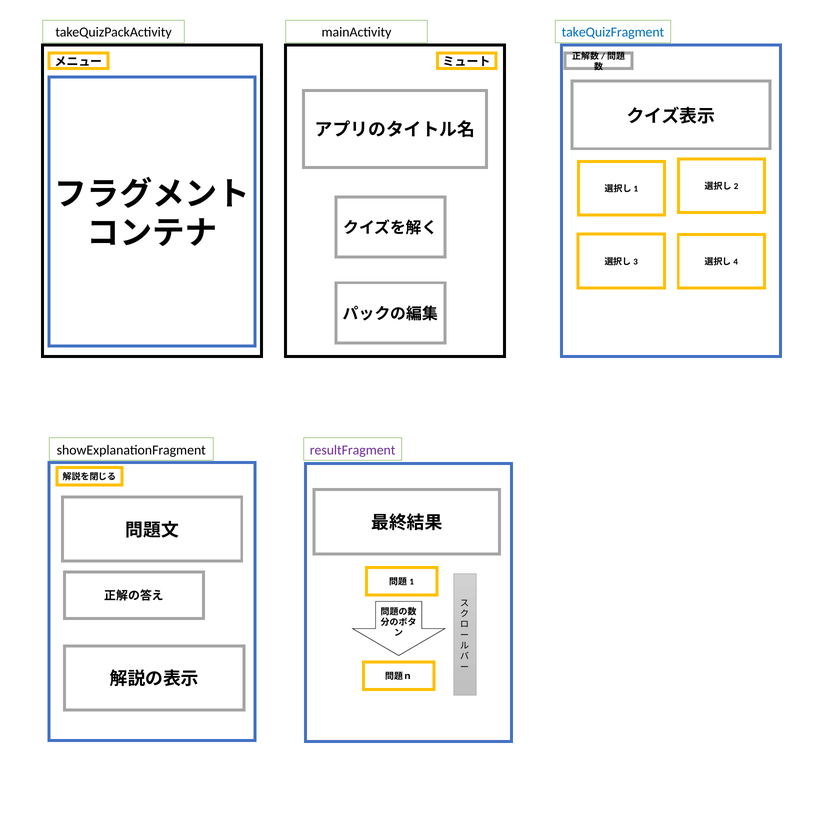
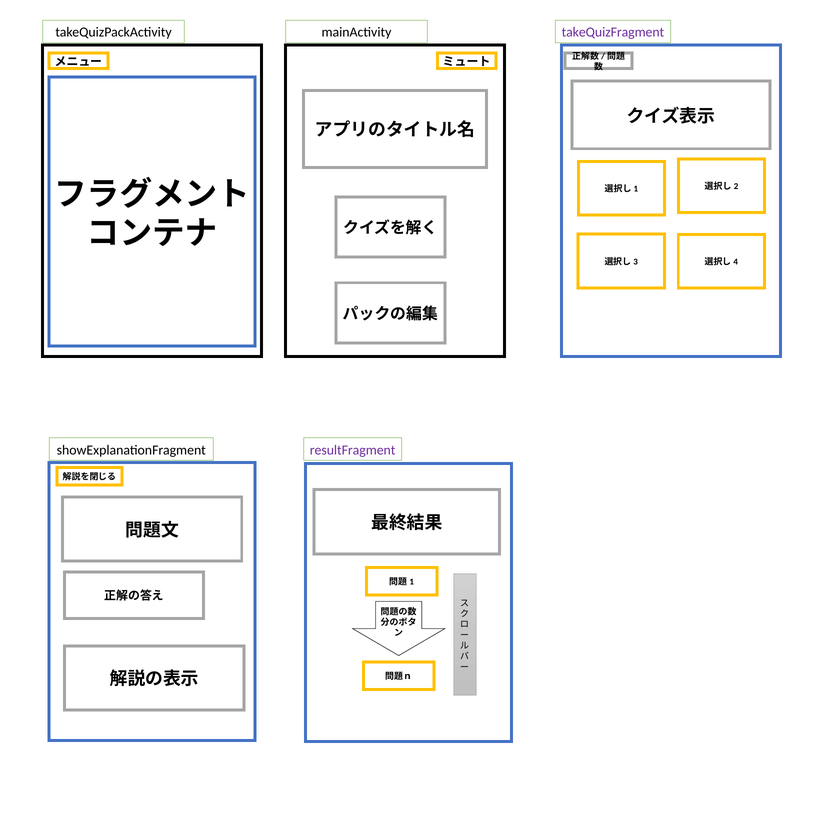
takeQuizFragment colour: blue -> purple (613, 32)
